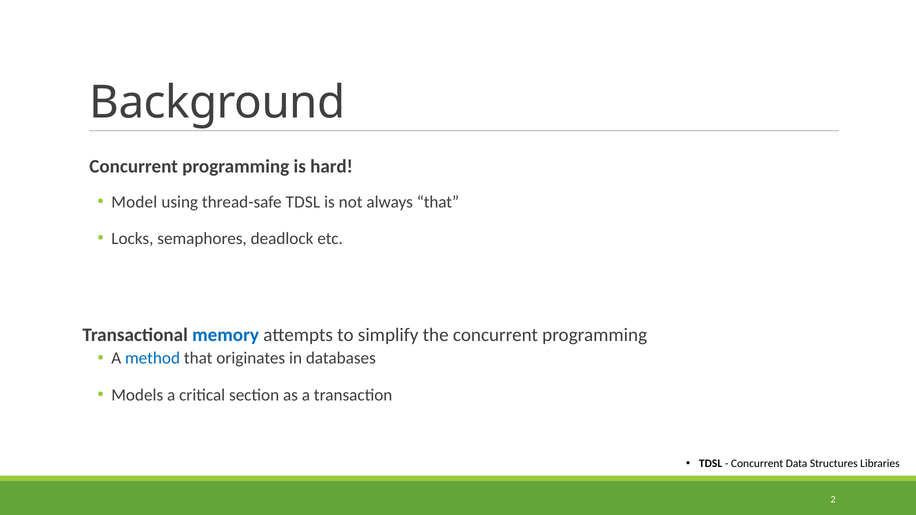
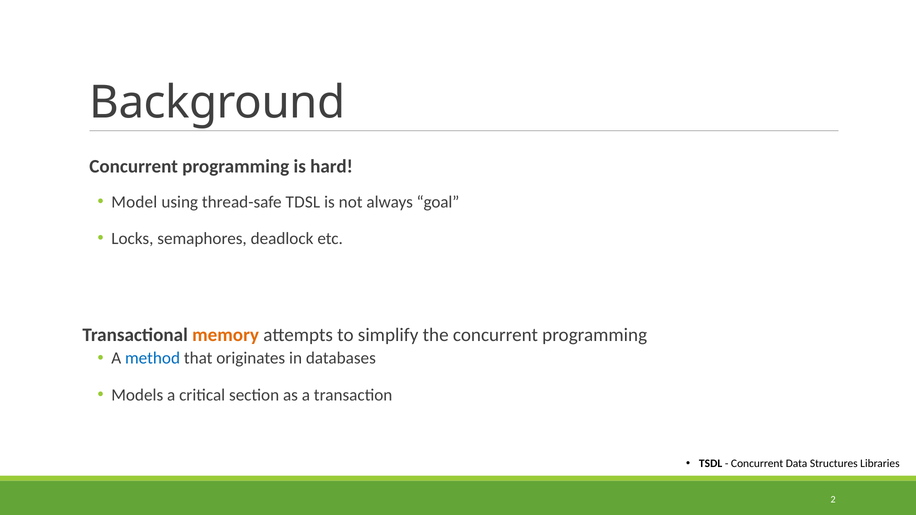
always that: that -> goal (438, 202)
memory colour: blue -> orange (226, 335)
TDSL: TDSL -> TSDL (711, 464)
